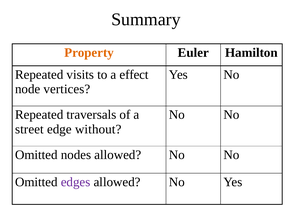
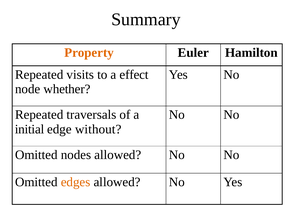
vertices: vertices -> whether (67, 89)
street: street -> initial (30, 129)
edges colour: purple -> orange (76, 182)
